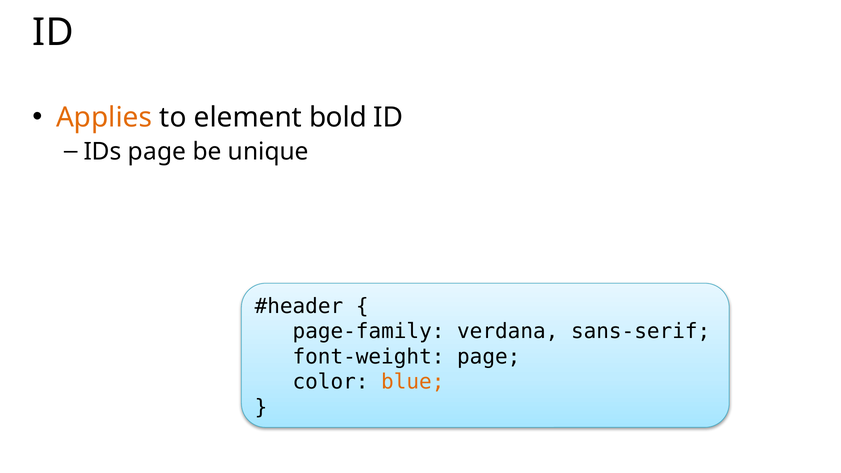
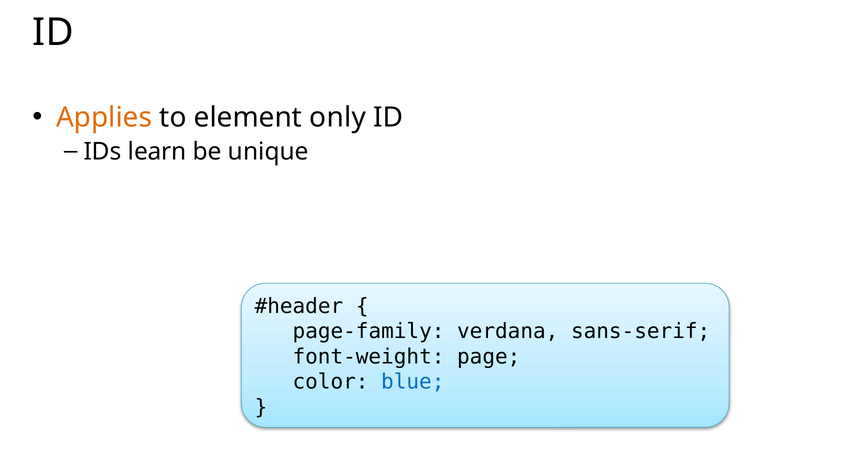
bold: bold -> only (338, 118)
IDs page: page -> learn (157, 152)
blue colour: orange -> blue (413, 382)
